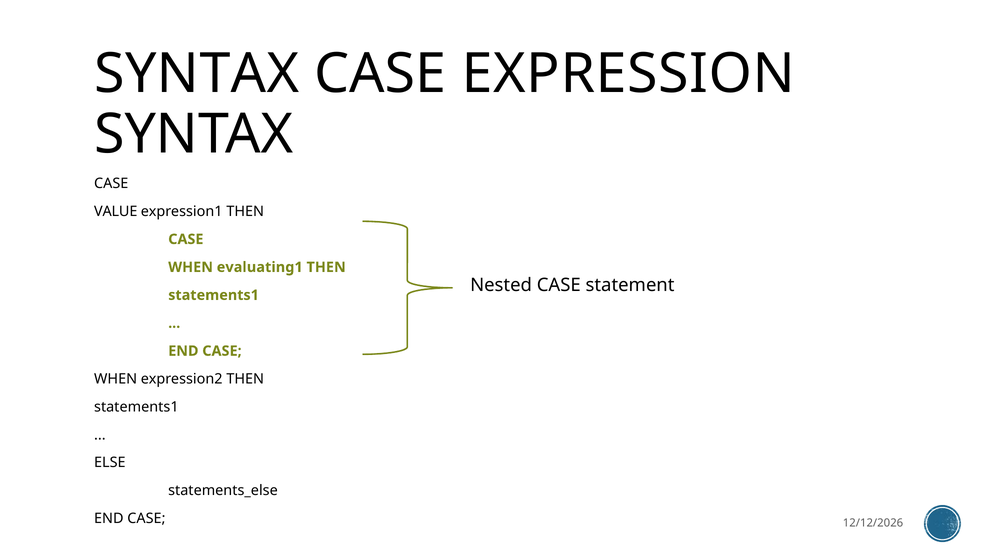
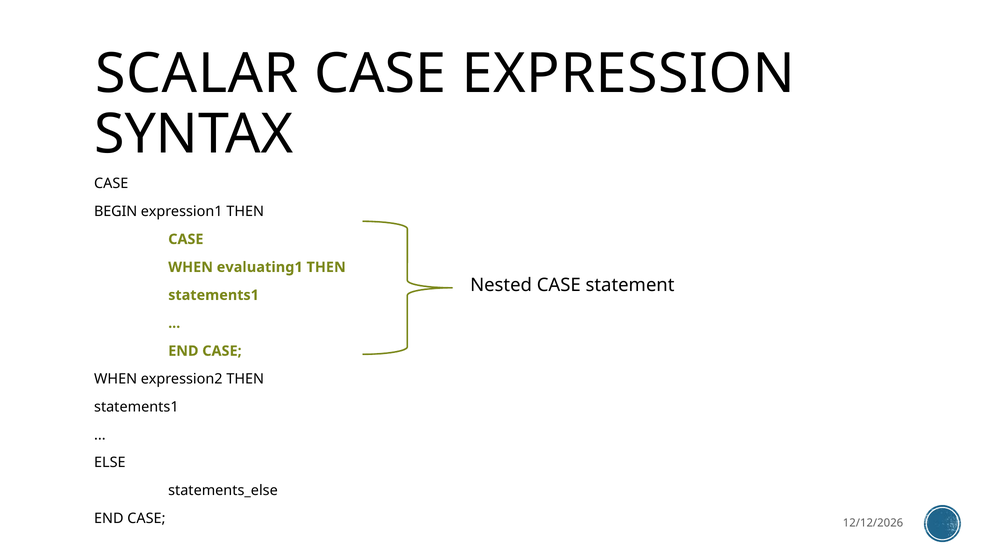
SYNTAX: SYNTAX -> SCALAR (197, 74)
VALUE: VALUE -> BEGIN (116, 211)
